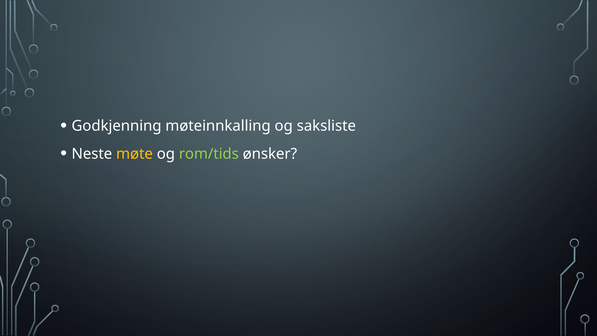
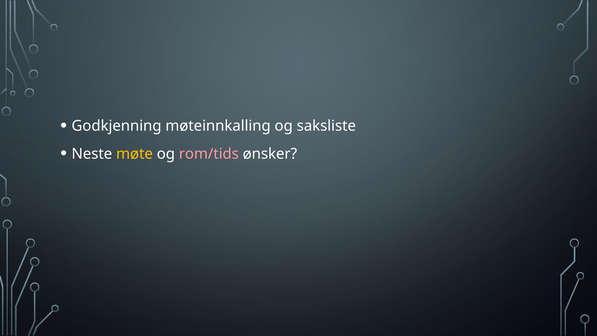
rom/tids colour: light green -> pink (209, 154)
